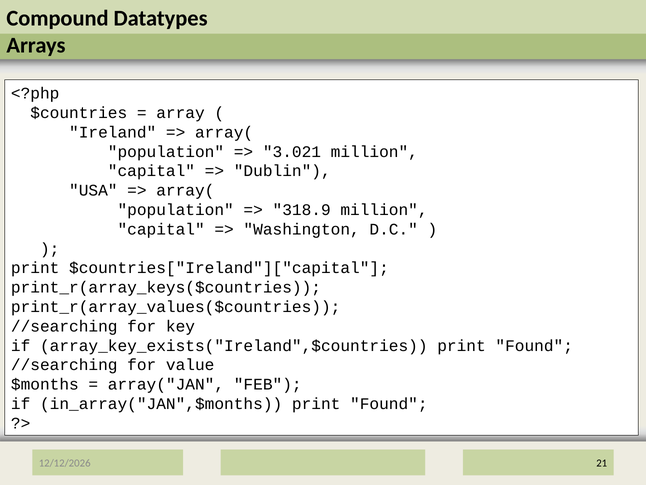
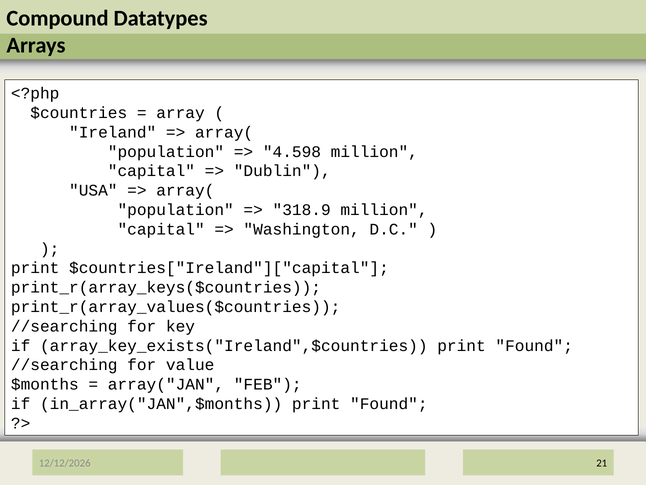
3.021: 3.021 -> 4.598 (292, 152)
